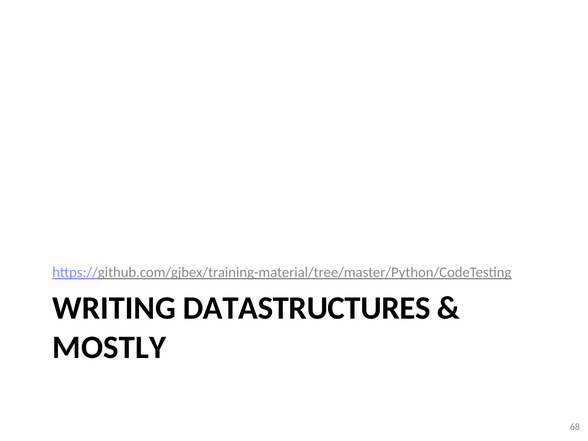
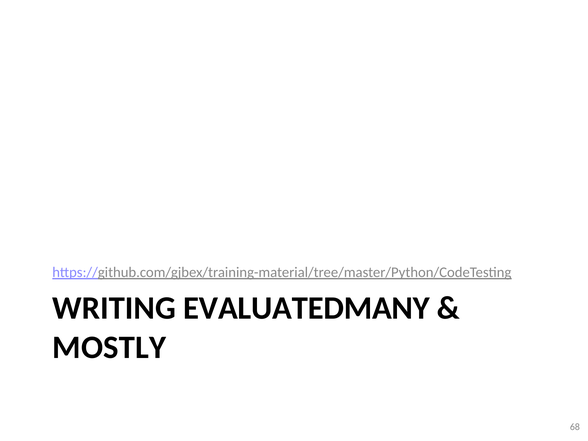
DATASTRUCTURES: DATASTRUCTURES -> EVALUATEDMANY (307, 308)
